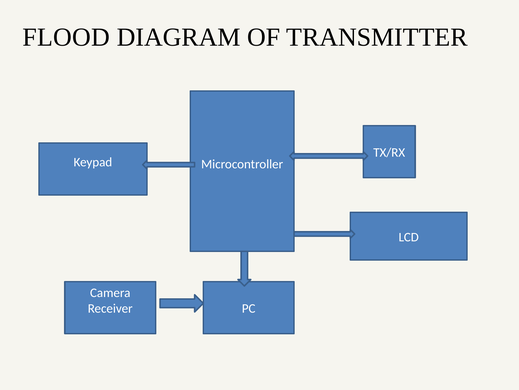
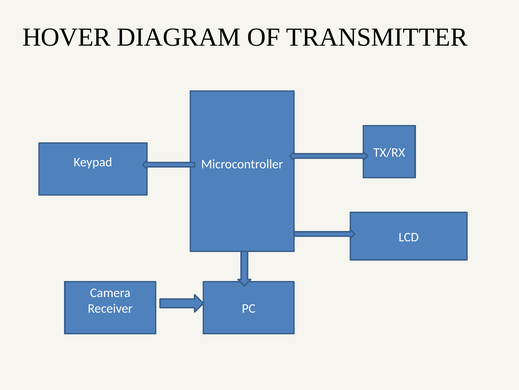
FLOOD: FLOOD -> HOVER (66, 37)
